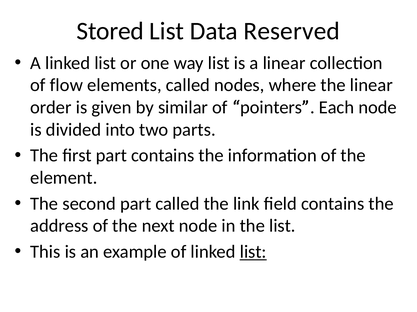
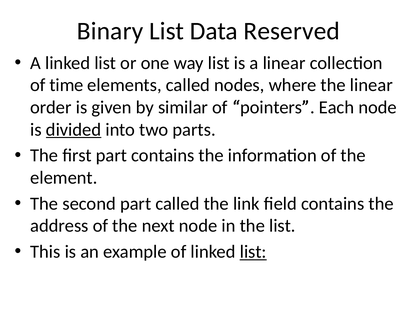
Stored: Stored -> Binary (110, 31)
flow: flow -> time (67, 85)
divided underline: none -> present (74, 130)
